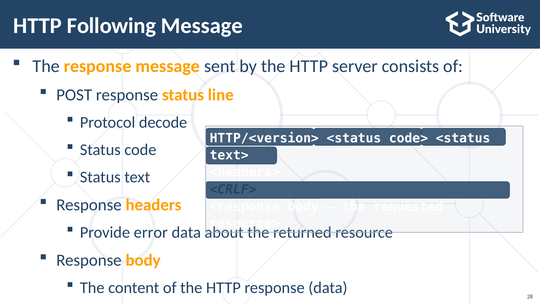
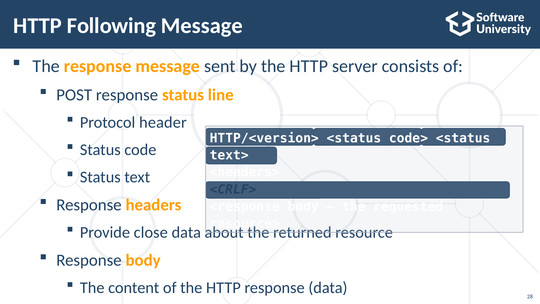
decode: decode -> header (163, 122)
error: error -> close (151, 232)
